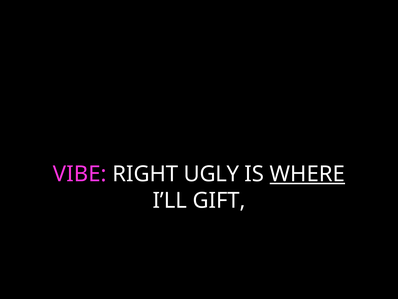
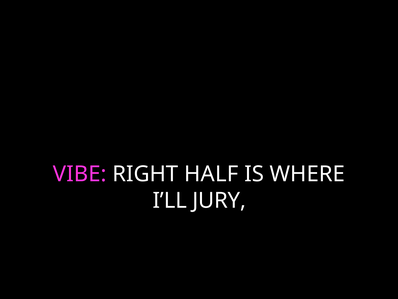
UGLY: UGLY -> HALF (211, 174)
WHERE underline: present -> none (307, 174)
GIFT: GIFT -> JURY (219, 200)
